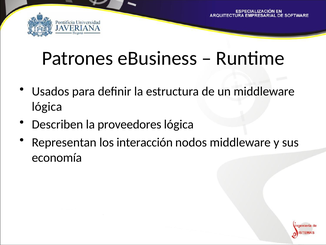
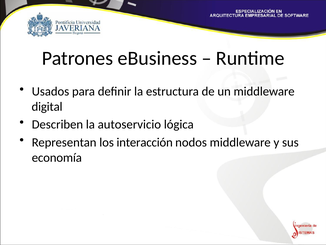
lógica: lógica -> digital (47, 107)
proveedores: proveedores -> autoservicio (129, 124)
